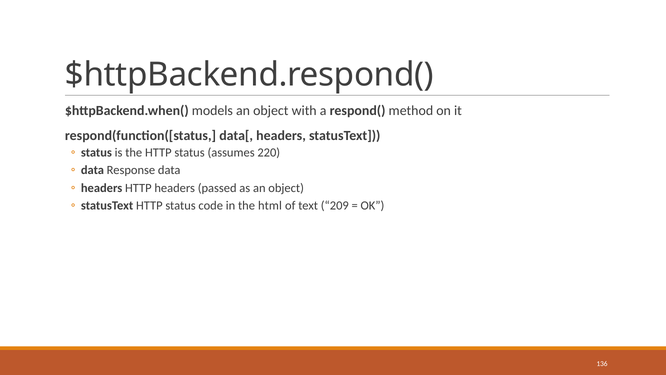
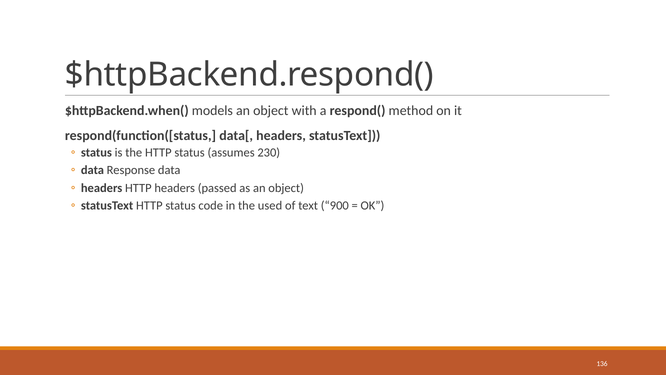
220: 220 -> 230 (269, 153)
html: html -> used (270, 205)
209: 209 -> 900 (335, 205)
